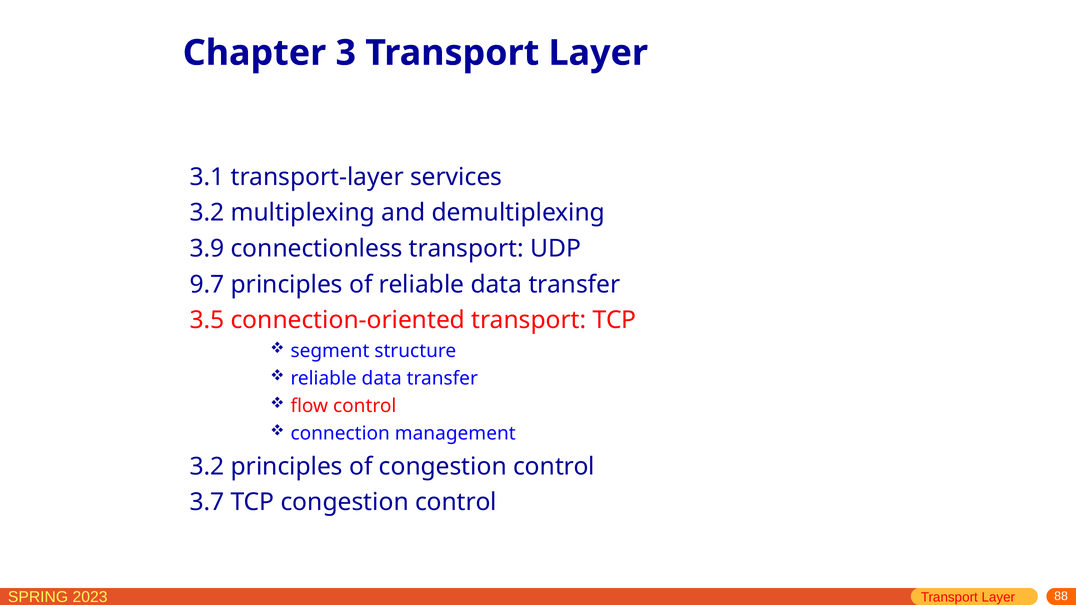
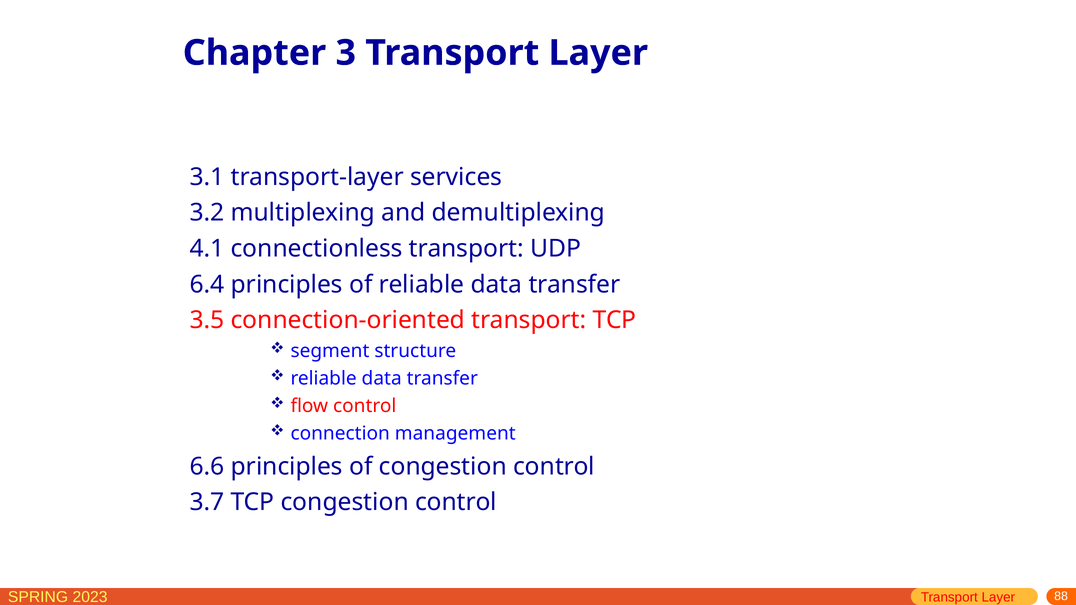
3.9: 3.9 -> 4.1 (207, 249)
9.7: 9.7 -> 6.4 (207, 285)
3.2: 3.2 -> 6.6 (207, 467)
